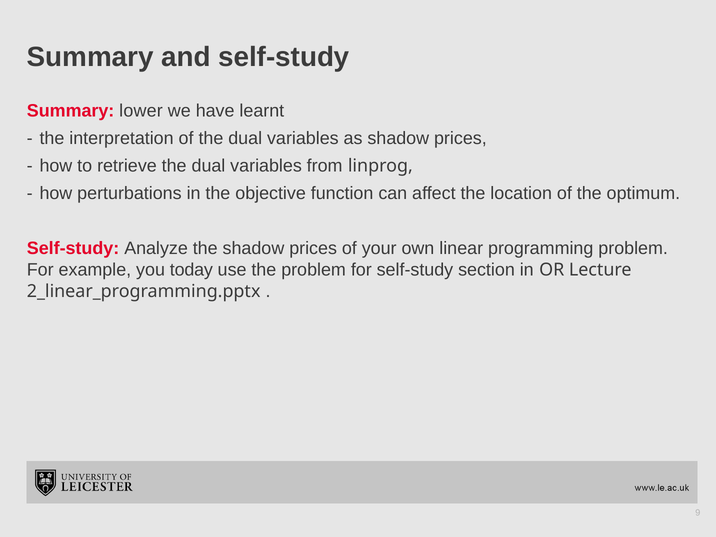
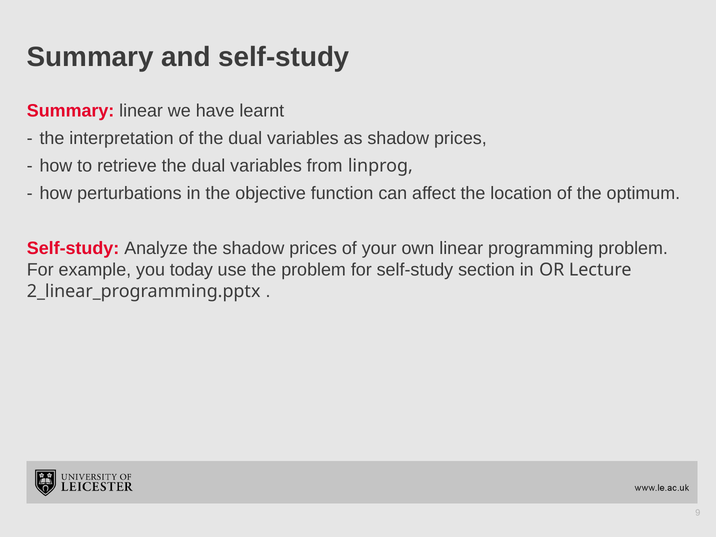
Summary lower: lower -> linear (141, 111)
